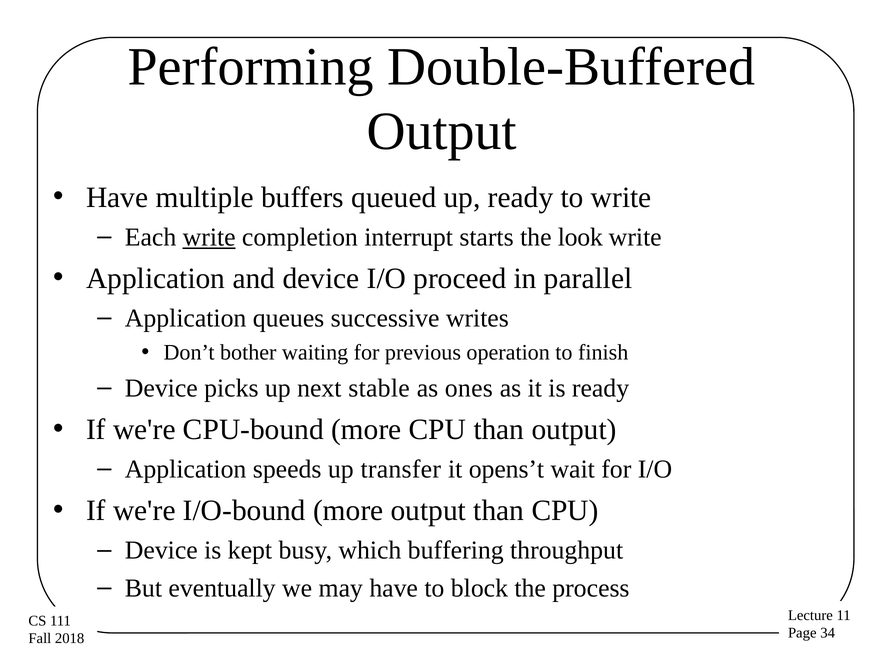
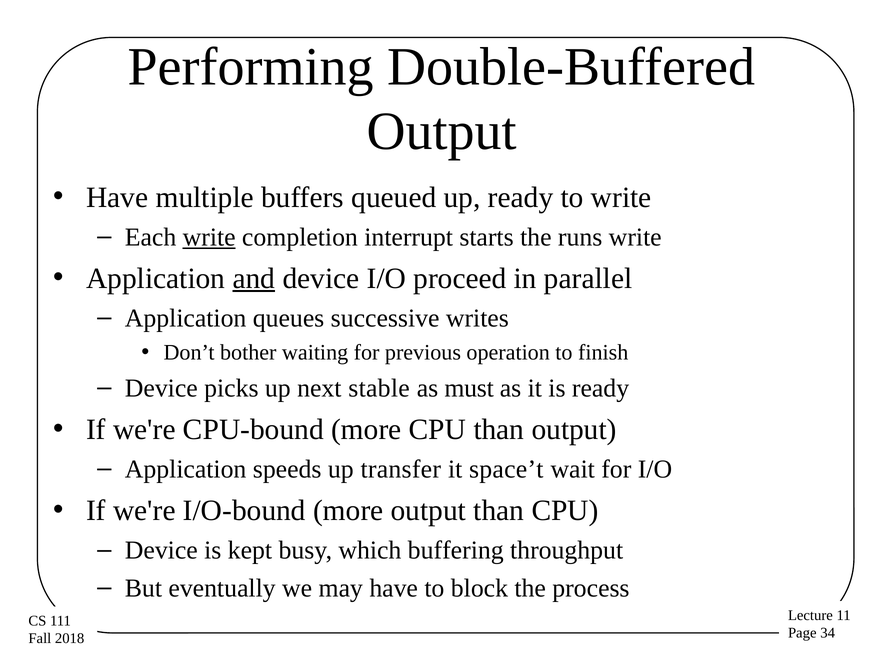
look: look -> runs (580, 237)
and underline: none -> present (254, 278)
ones: ones -> must (469, 388)
opens’t: opens’t -> space’t (506, 469)
